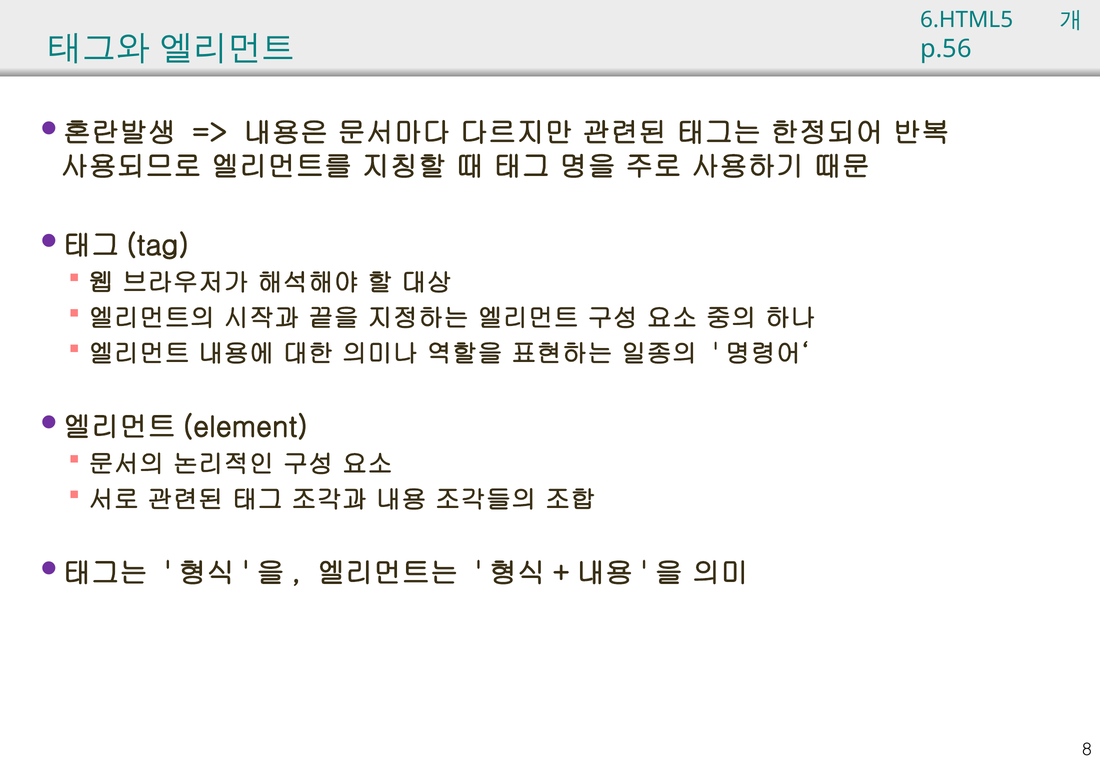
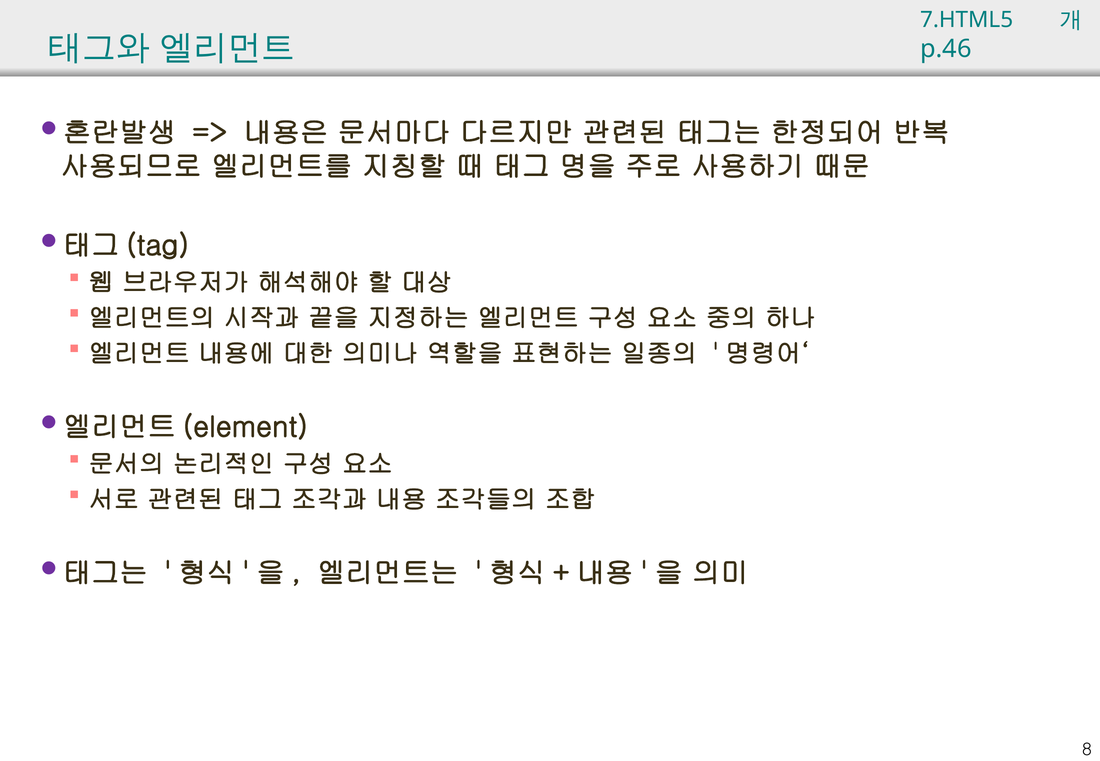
6.HTML5: 6.HTML5 -> 7.HTML5 (967, 20)
p.56: p.56 -> p.46 (946, 49)
